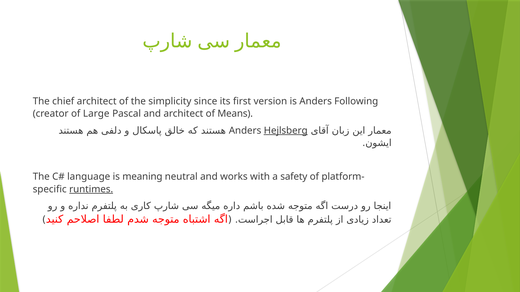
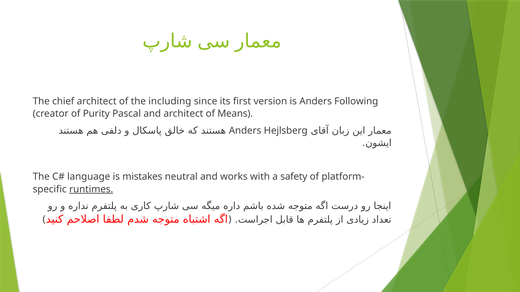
simplicity: simplicity -> including (170, 101)
Large: Large -> Purity (96, 114)
Hejlsberg underline: present -> none (286, 131)
meaning: meaning -> mistakes (142, 177)
